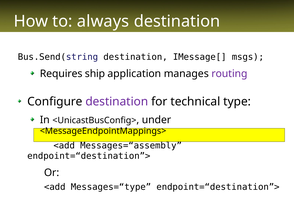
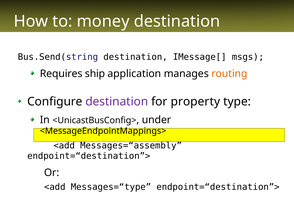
always: always -> money (103, 21)
routing colour: purple -> orange (229, 73)
technical: technical -> property (195, 101)
